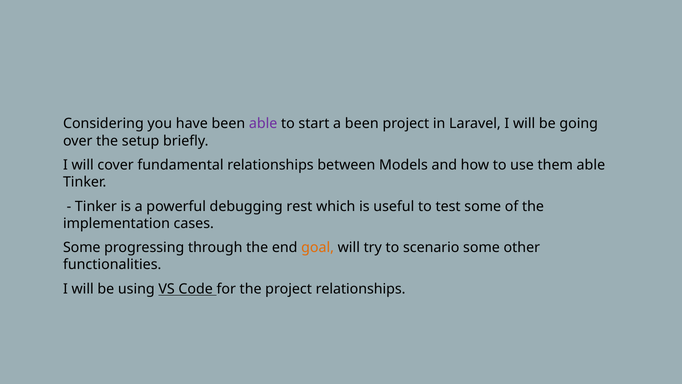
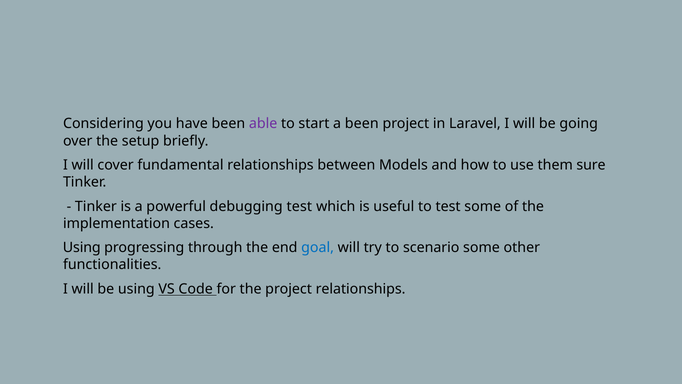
them able: able -> sure (591, 165)
debugging rest: rest -> test (299, 206)
Some: Some -> Using (82, 247)
goal colour: orange -> blue (318, 247)
